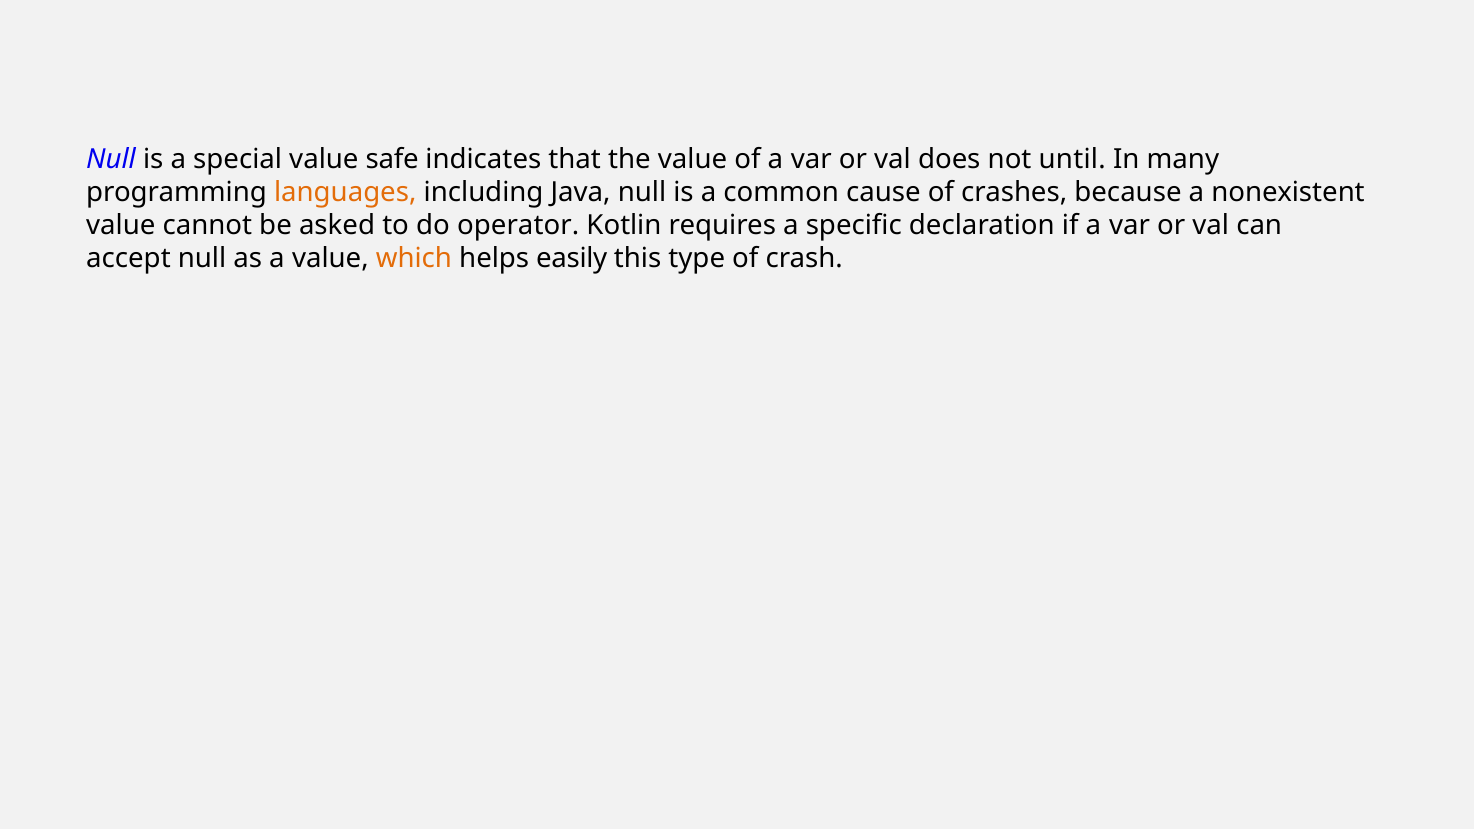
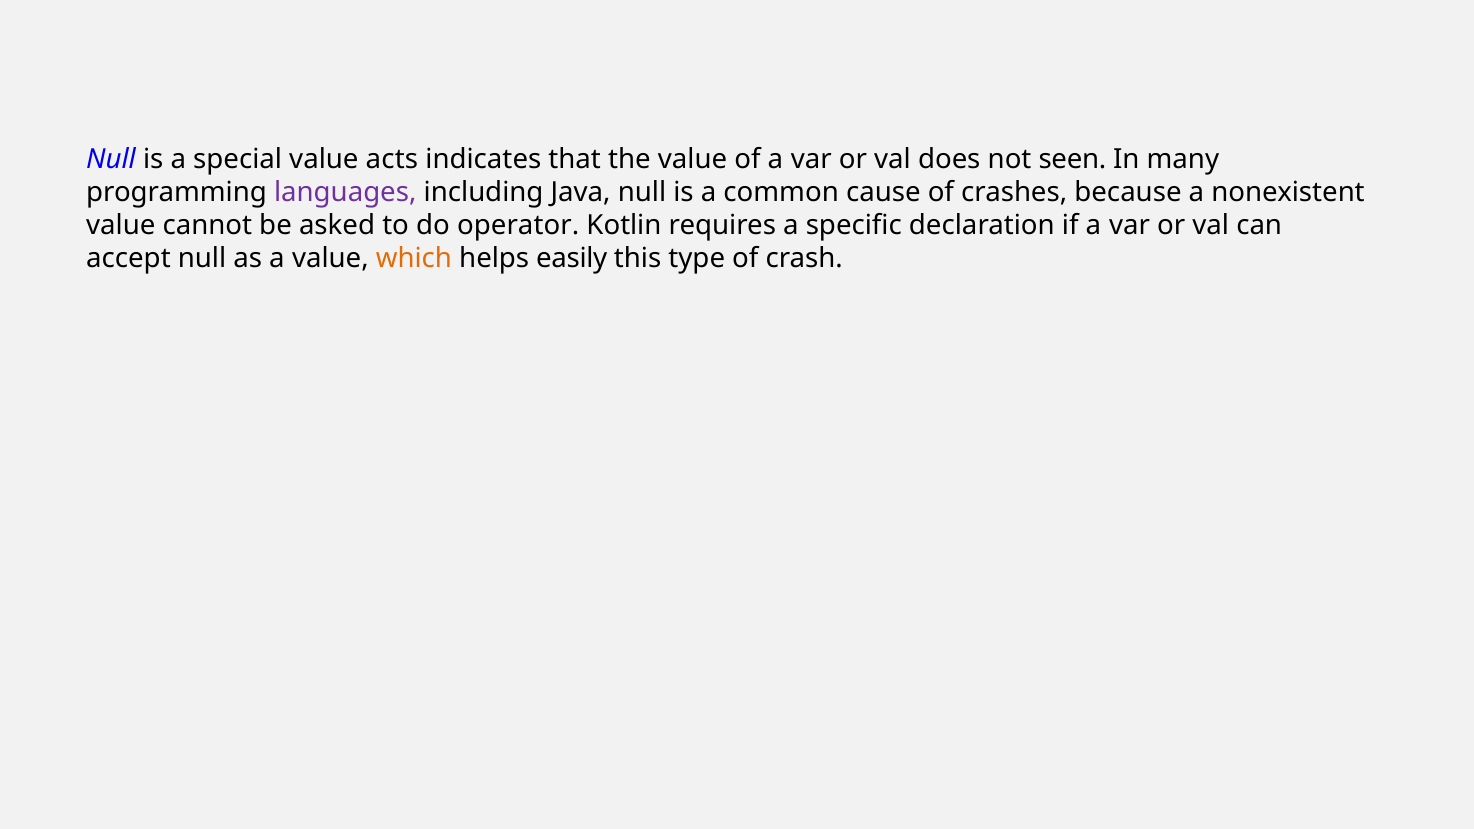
safe: safe -> acts (392, 159)
until: until -> seen (1072, 159)
languages colour: orange -> purple (345, 192)
